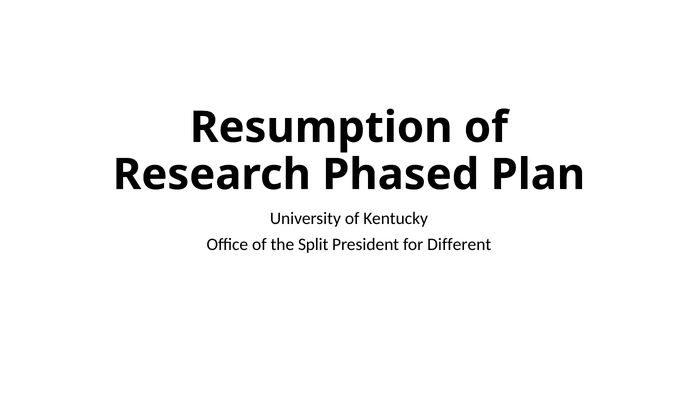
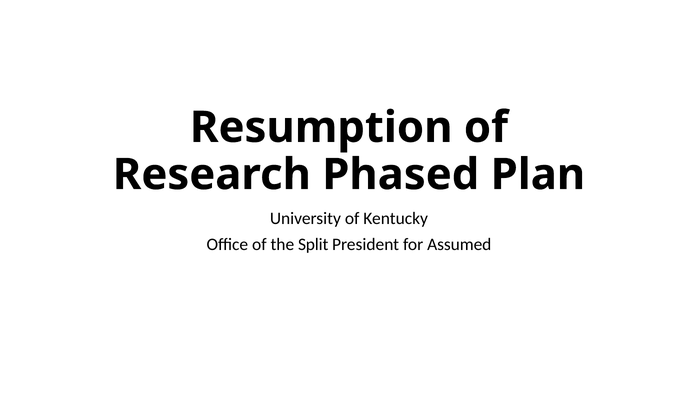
Different: Different -> Assumed (459, 244)
